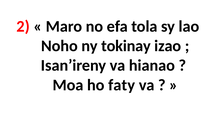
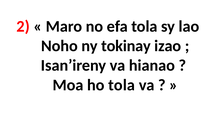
ho faty: faty -> tola (122, 85)
